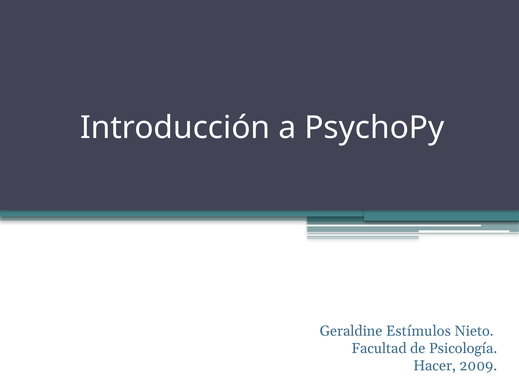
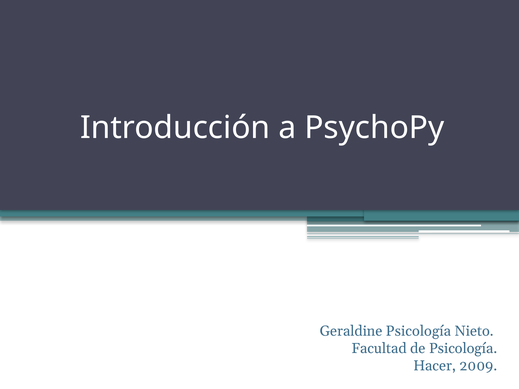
Geraldine Estímulos: Estímulos -> Psicología (419, 331)
